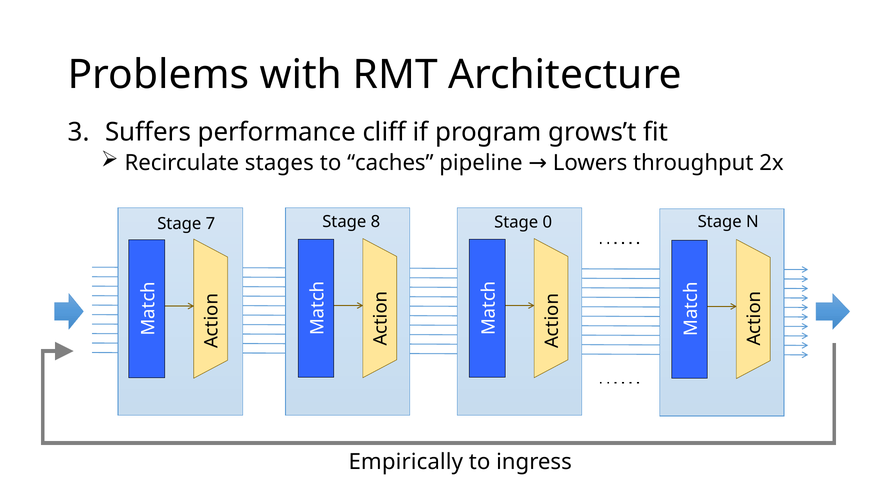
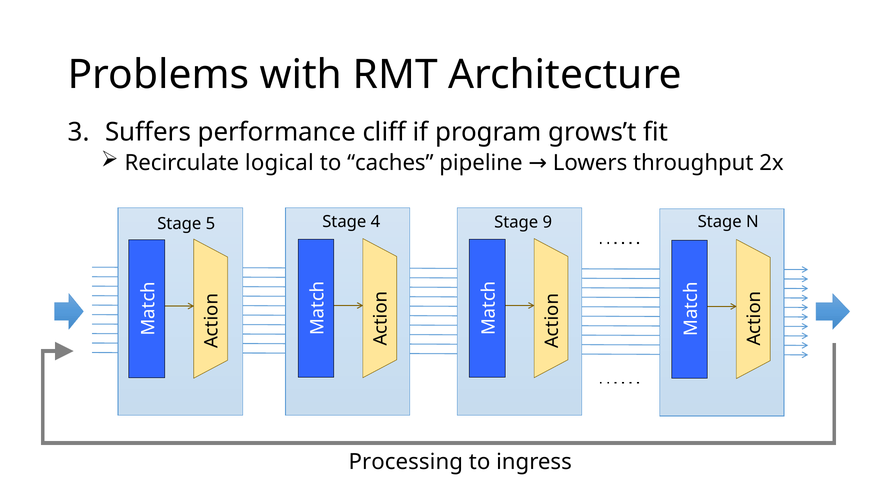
stages: stages -> logical (279, 163)
7: 7 -> 5 (210, 224)
8: 8 -> 4 (375, 222)
0: 0 -> 9 (547, 222)
Empirically: Empirically -> Processing (406, 462)
